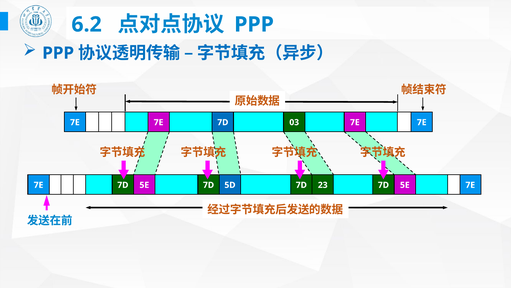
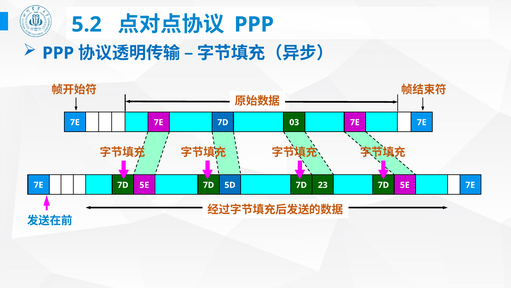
6.2: 6.2 -> 5.2 (87, 24)
